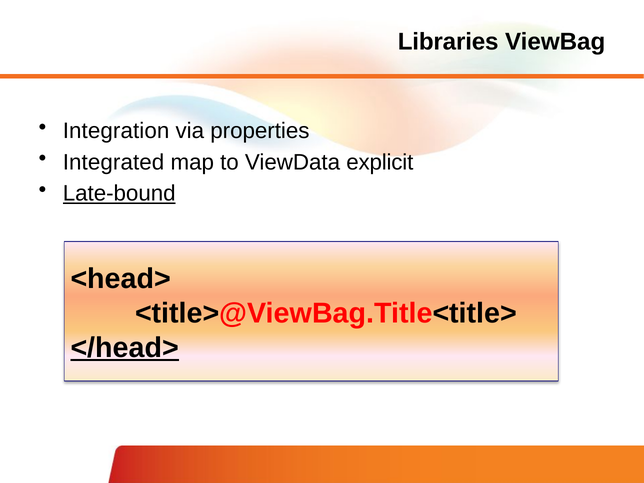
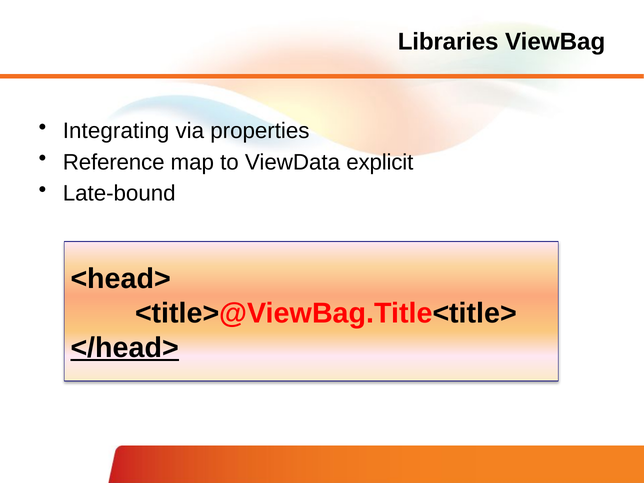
Integration: Integration -> Integrating (116, 131)
Integrated: Integrated -> Reference (114, 162)
Late-bound underline: present -> none (119, 193)
